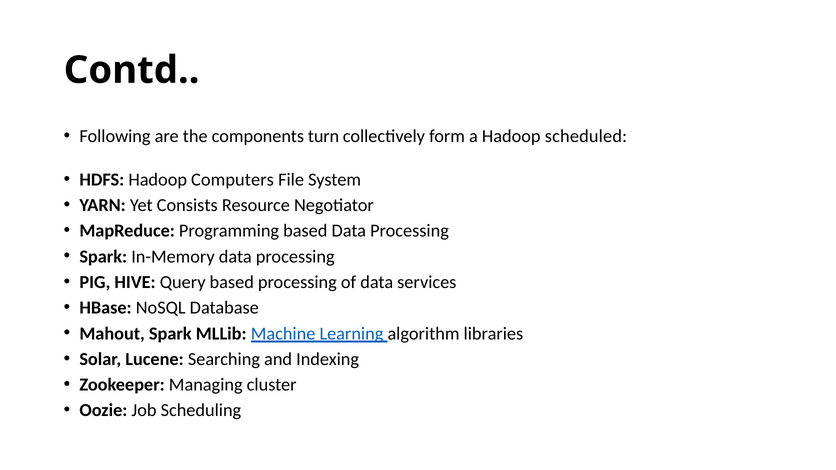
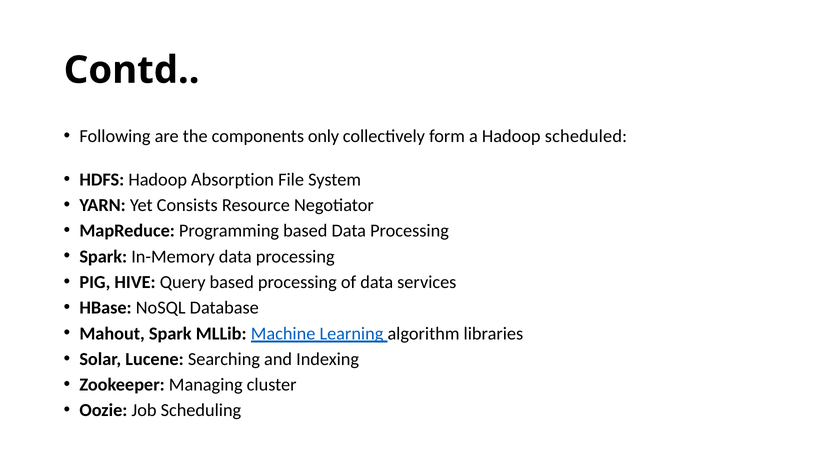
turn: turn -> only (324, 136)
Computers: Computers -> Absorption (233, 180)
